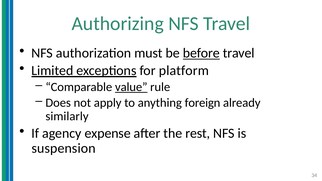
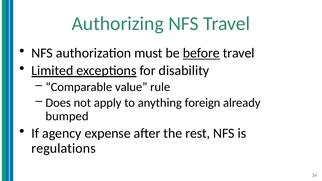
platform: platform -> disability (184, 71)
value underline: present -> none (131, 87)
similarly: similarly -> bumped (67, 116)
suspension: suspension -> regulations (64, 148)
